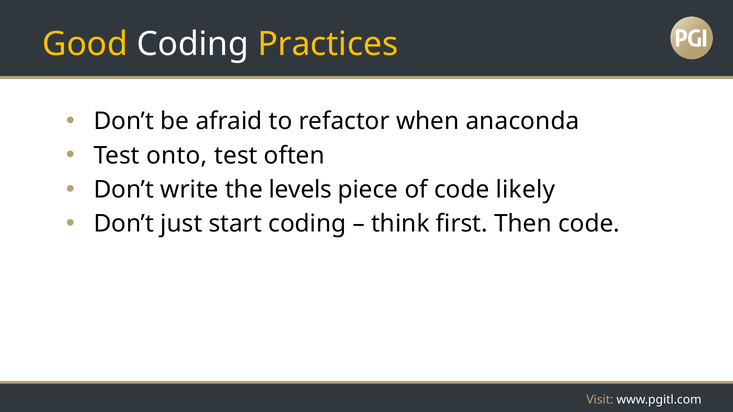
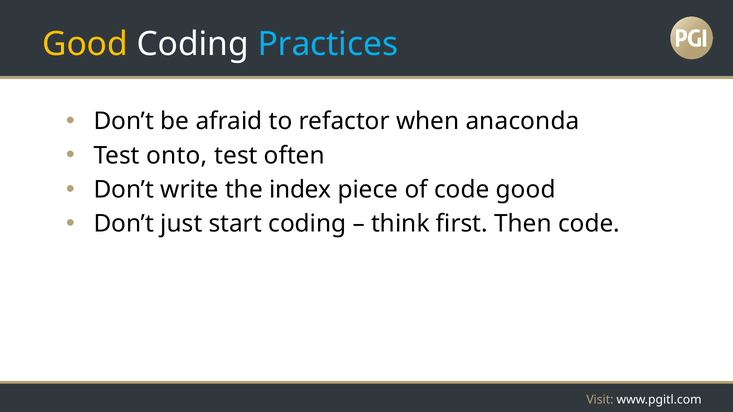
Practices colour: yellow -> light blue (328, 44)
levels: levels -> index (300, 190)
of code likely: likely -> good (526, 190)
